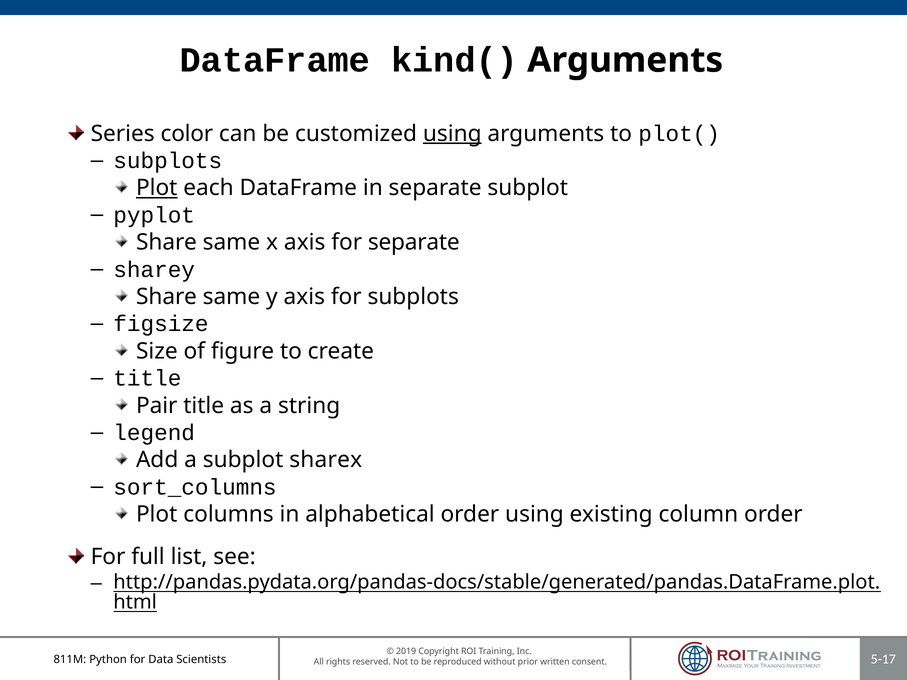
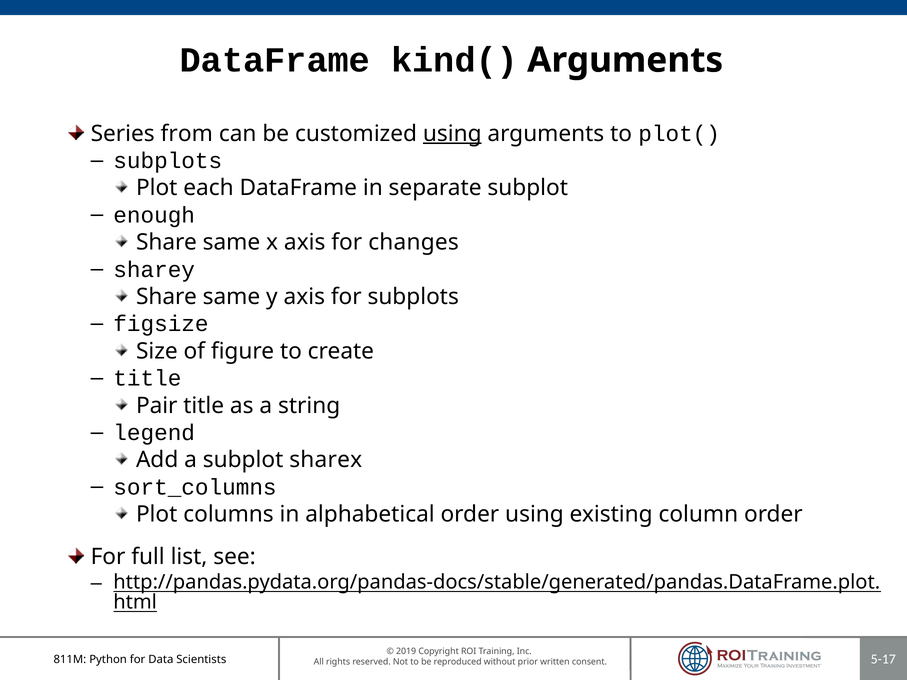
color: color -> from (187, 134)
Plot underline: present -> none (157, 188)
pyplot: pyplot -> enough (154, 215)
for separate: separate -> changes (414, 242)
